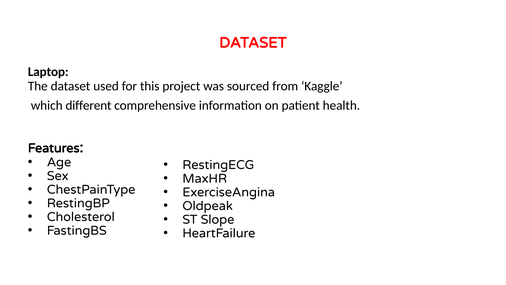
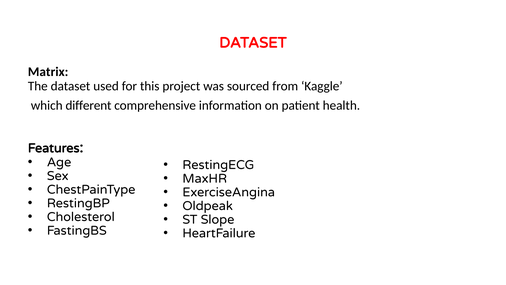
Laptop: Laptop -> Matrix (48, 72)
